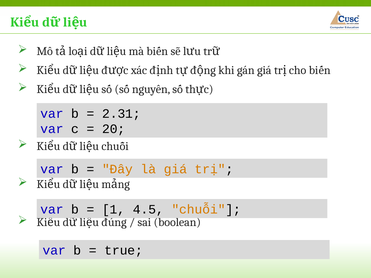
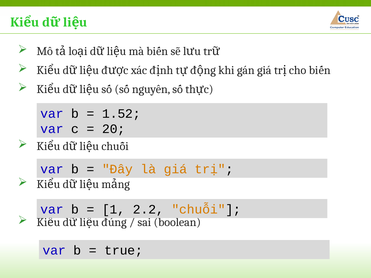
2.31: 2.31 -> 1.52 (121, 114)
4.5: 4.5 -> 2.2 (148, 210)
